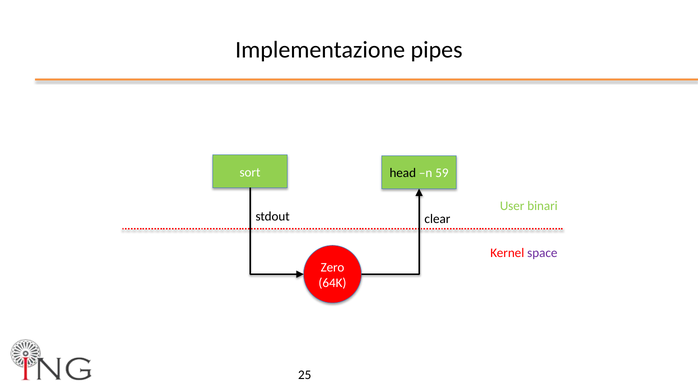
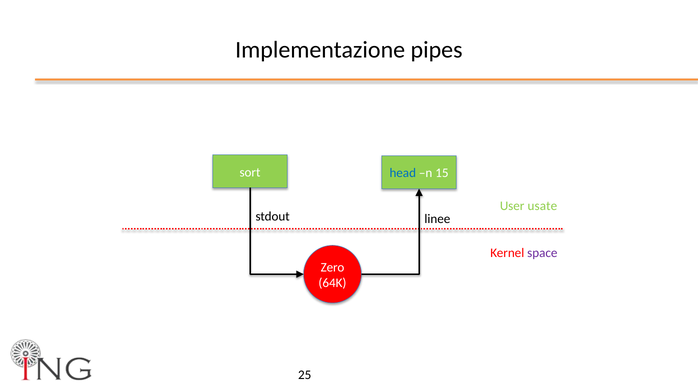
head colour: black -> blue (403, 173)
59: 59 -> 15 (442, 173)
binari: binari -> usate (542, 206)
clear: clear -> linee (437, 219)
